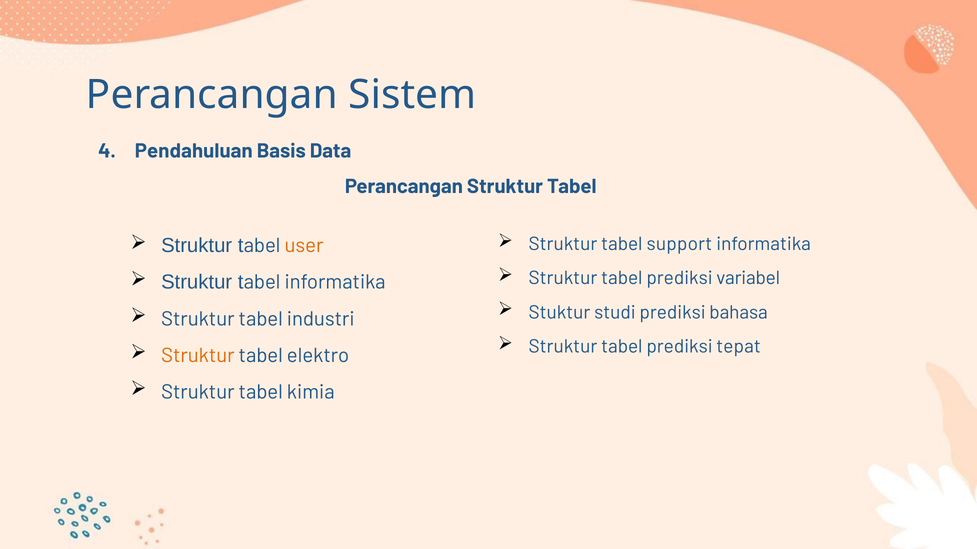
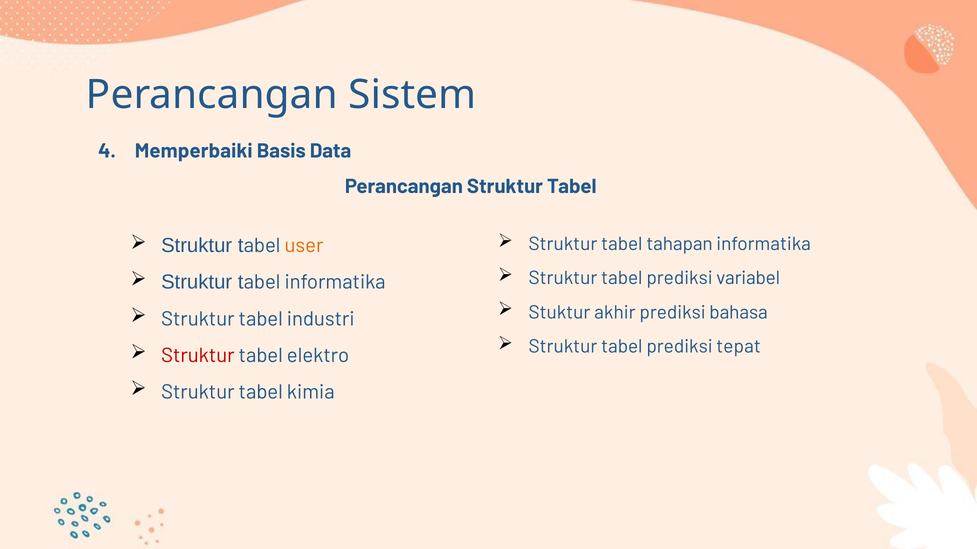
Pendahuluan: Pendahuluan -> Memperbaiki (194, 151)
support: support -> tahapan (680, 244)
studi: studi -> akhir (615, 313)
Struktur colour: orange -> red (198, 356)
